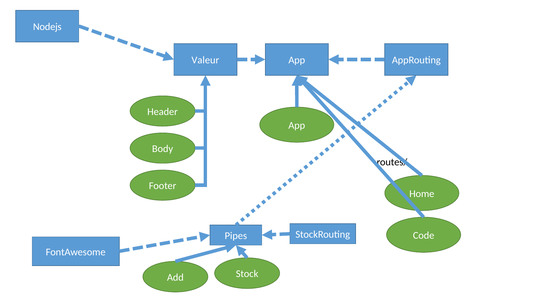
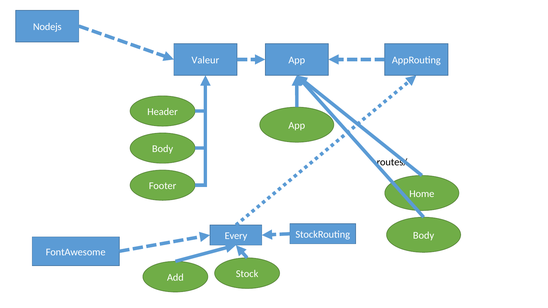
Code: Code -> Body (424, 236)
Pipes: Pipes -> Every (236, 236)
